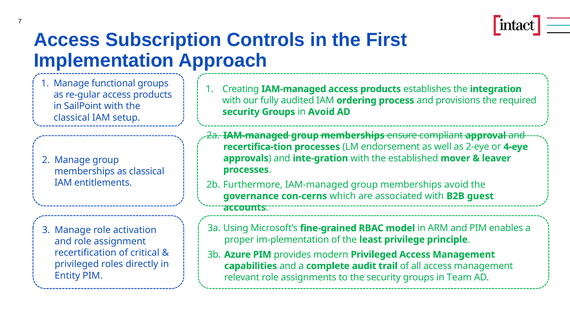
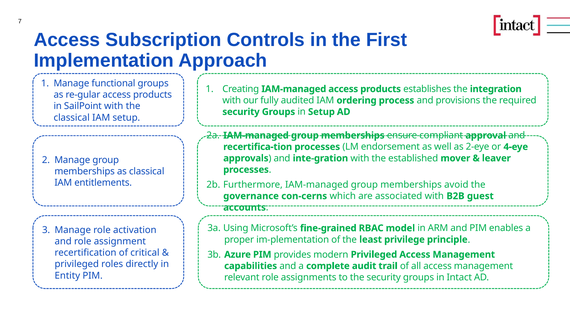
in Avoid: Avoid -> Setup (321, 112)
Team: Team -> Intact (459, 277)
